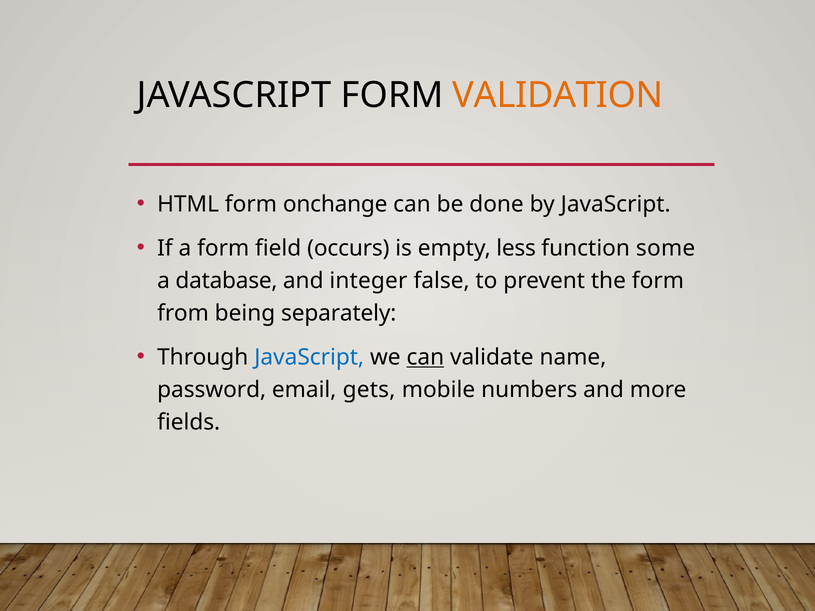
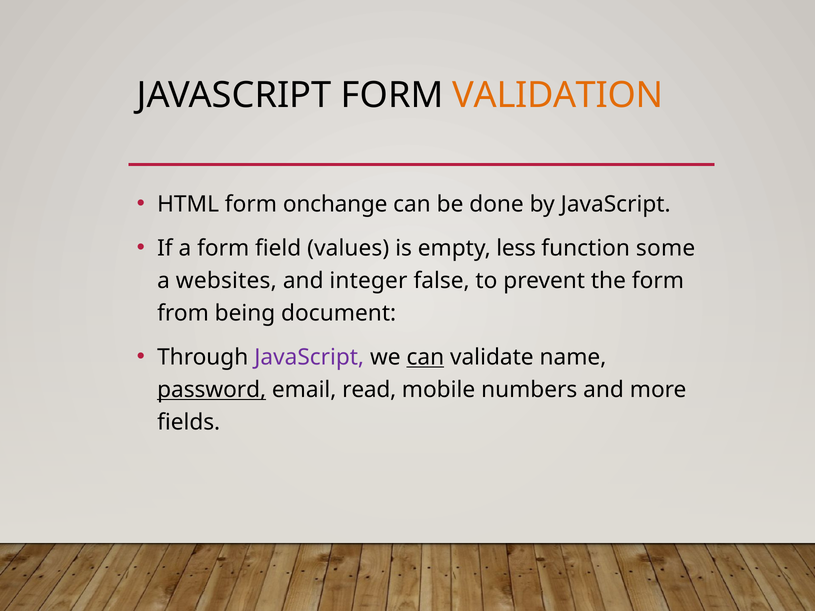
occurs: occurs -> values (348, 248)
database: database -> websites (226, 281)
separately: separately -> document (339, 313)
JavaScript colour: blue -> purple (309, 357)
password underline: none -> present (212, 390)
gets: gets -> read (369, 390)
